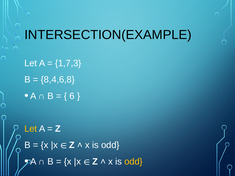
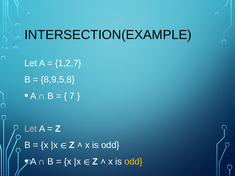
1,7,3: 1,7,3 -> 1,2,7 (68, 63)
8,4,6,8: 8,4,6,8 -> 8,9,5,8 (58, 80)
6: 6 -> 7 (72, 96)
Let colour: yellow -> pink (31, 129)
